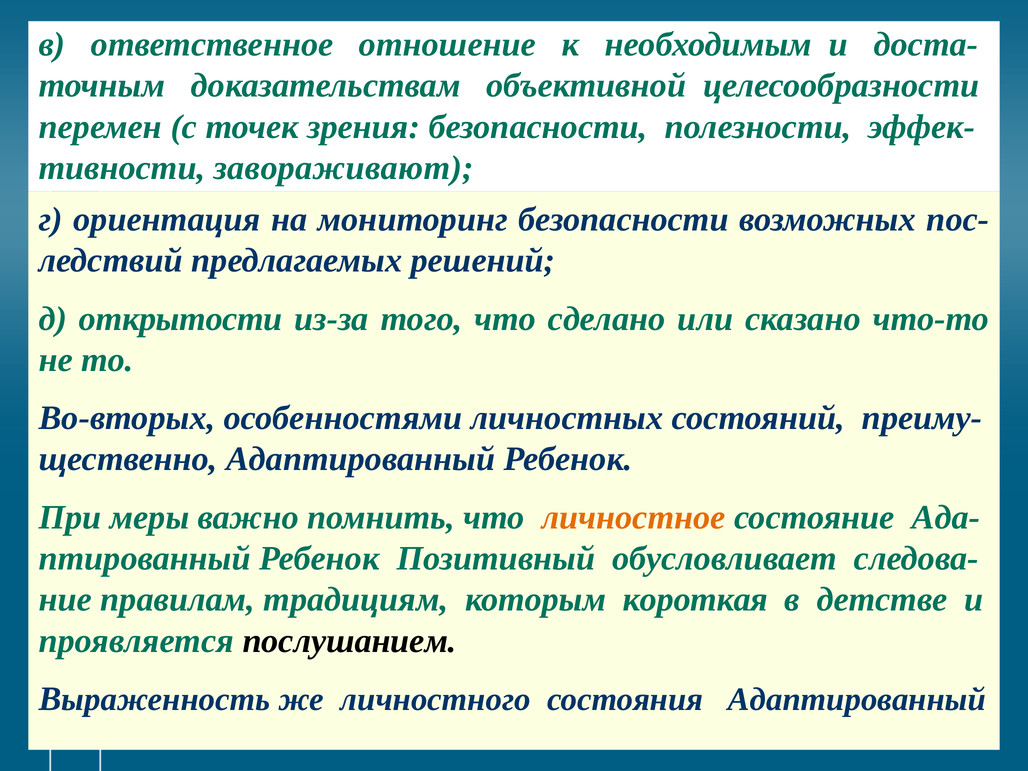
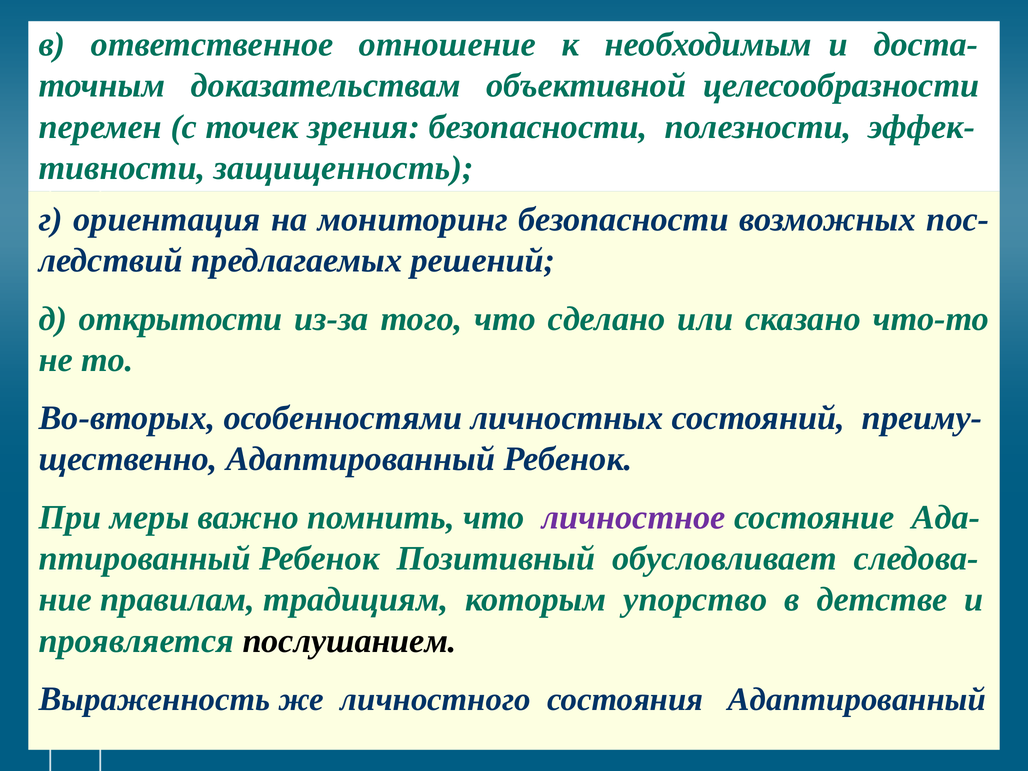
завораживают: завораживают -> защищенность (344, 168)
личностное colour: orange -> purple (634, 517)
короткая: короткая -> упорство (695, 600)
